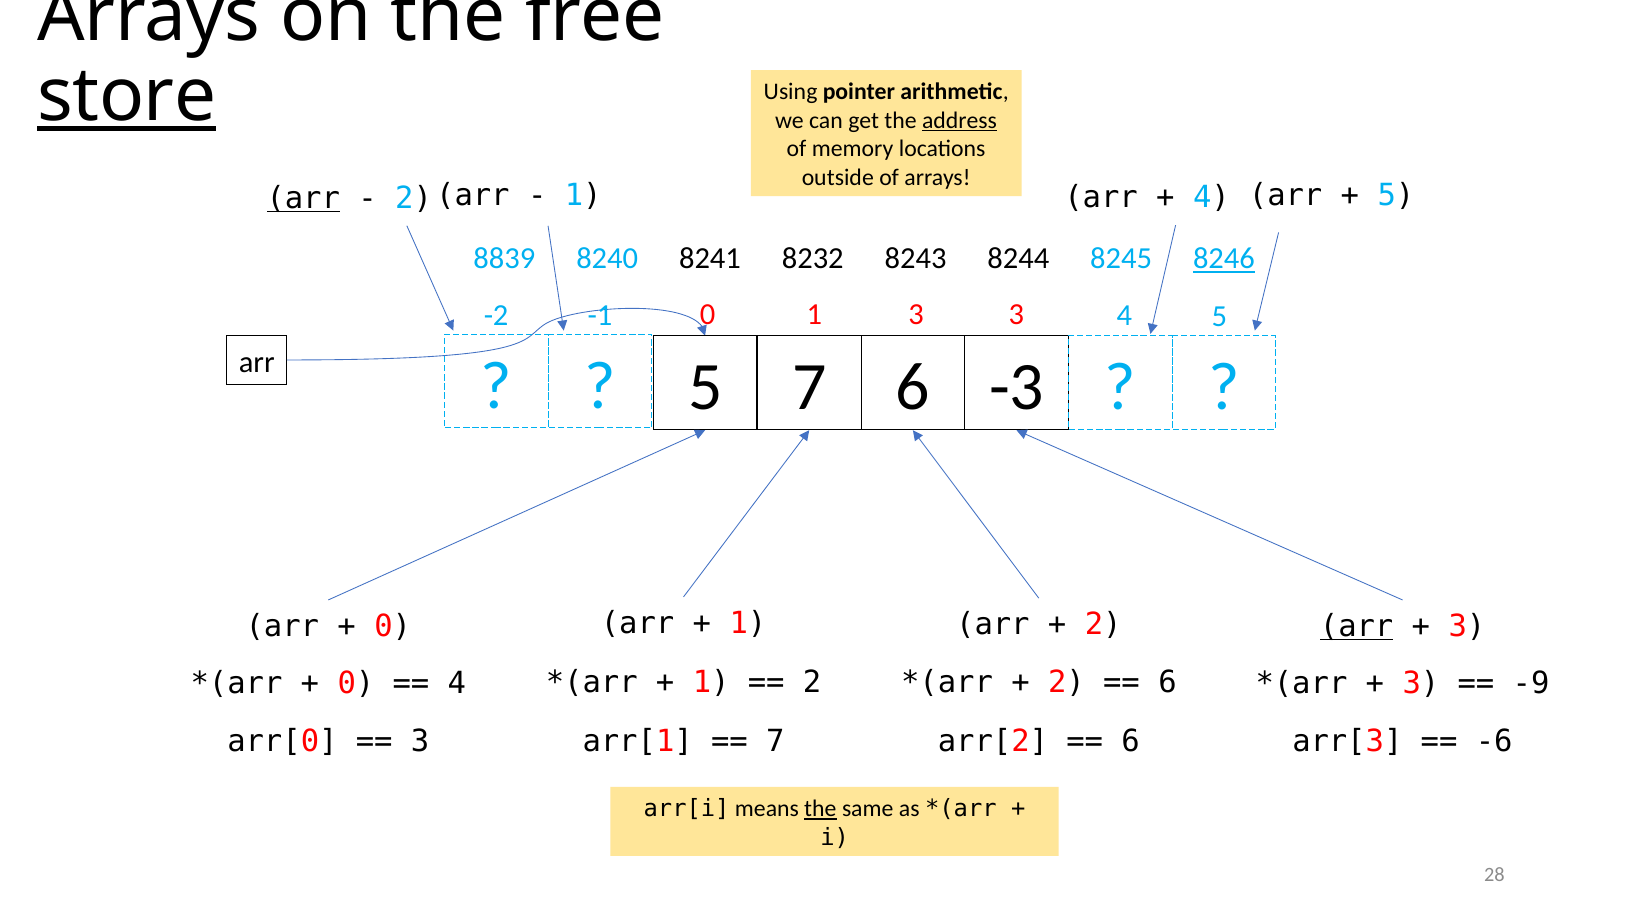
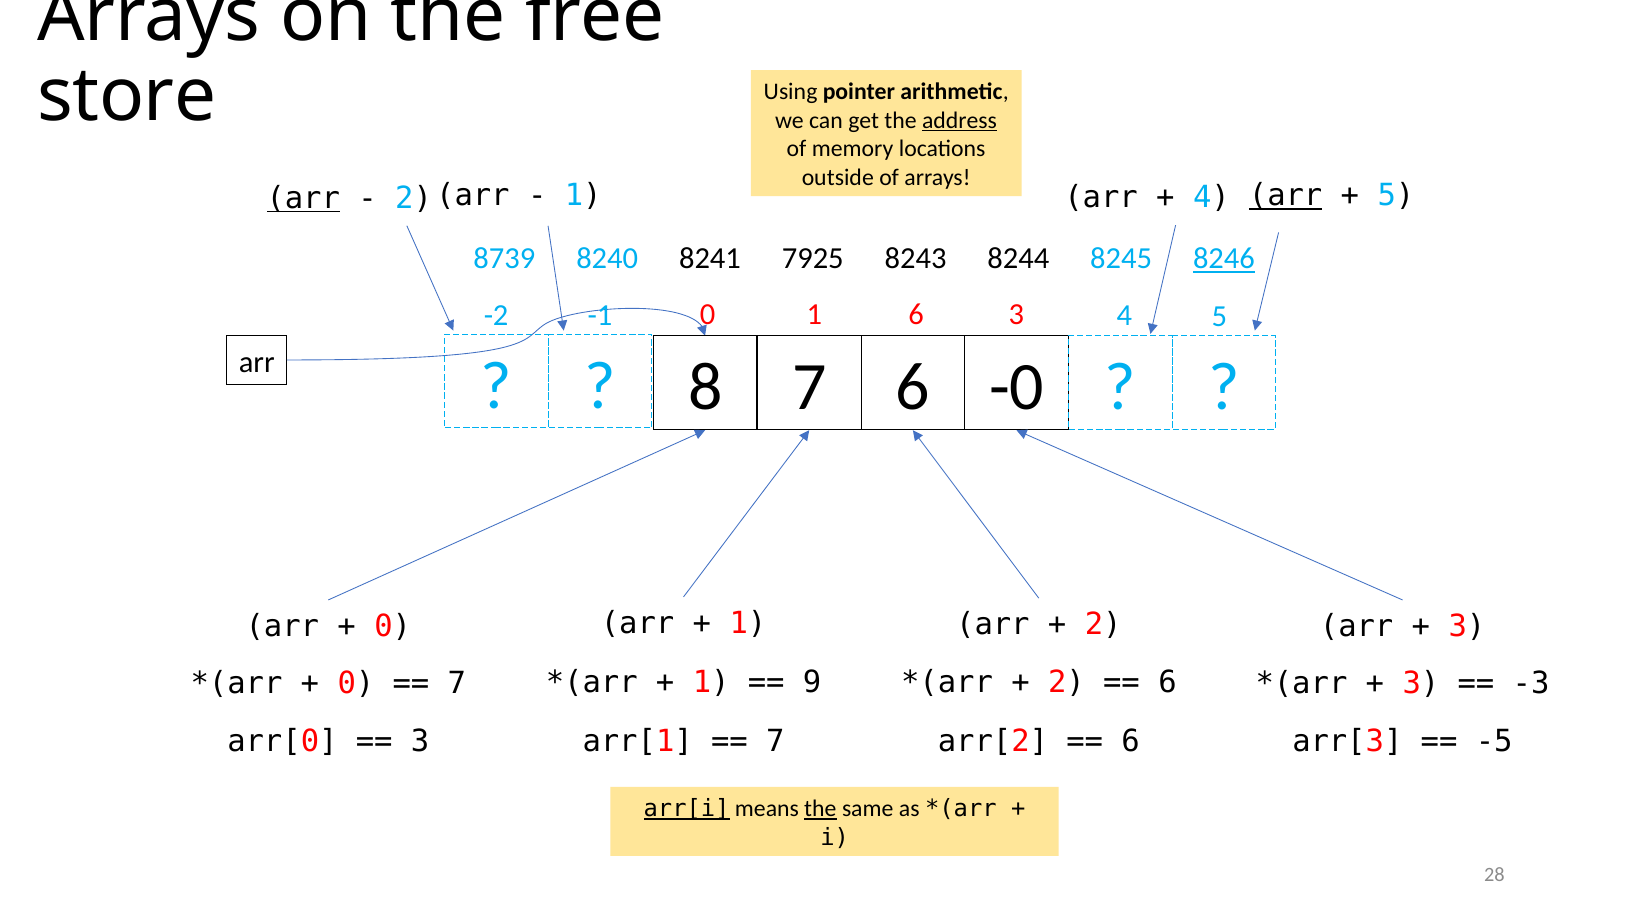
store underline: present -> none (127, 96)
arr underline: none -> present (1286, 196)
8839: 8839 -> 8739 (504, 259)
8232: 8232 -> 7925 (813, 259)
1 3: 3 -> 6 (916, 314)
arr 5: 5 -> 8 (705, 387)
-3: -3 -> -0 (1017, 387)
arr underline: present -> none (1357, 627)
4: 4 -> 7 (457, 684)
2: 2 -> 9 (812, 682)
-9: -9 -> -3 (1531, 684)
-6: -6 -> -5 (1494, 741)
arr[i underline: none -> present (687, 809)
